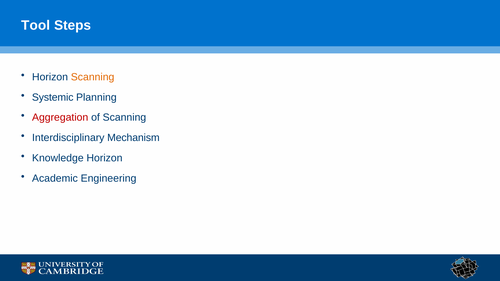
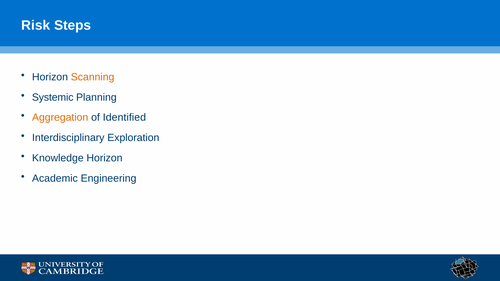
Tool: Tool -> Risk (36, 25)
Aggregation colour: red -> orange (60, 118)
of Scanning: Scanning -> Identified (124, 118)
Mechanism: Mechanism -> Exploration (133, 138)
